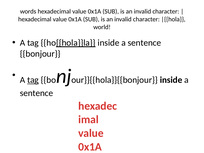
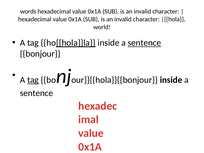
sentence underline: none -> present (144, 43)
